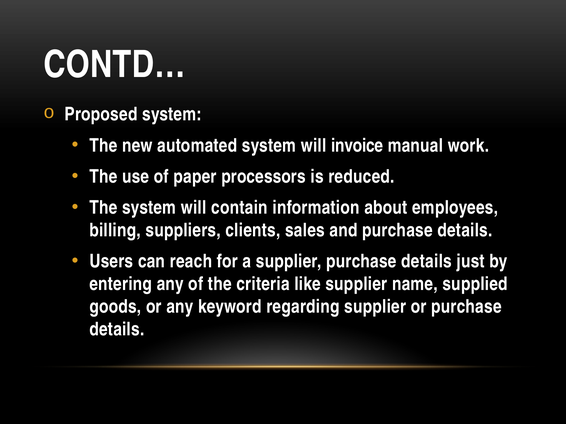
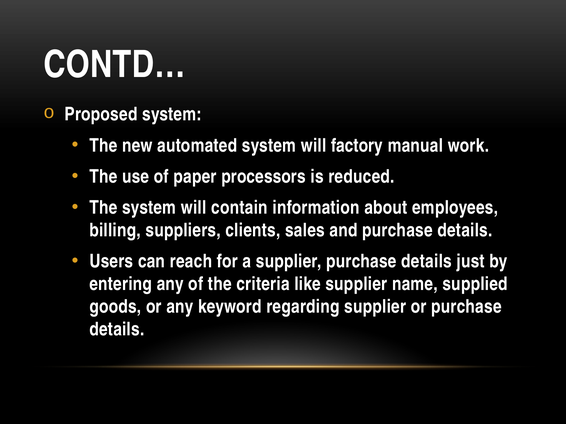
invoice: invoice -> factory (357, 146)
